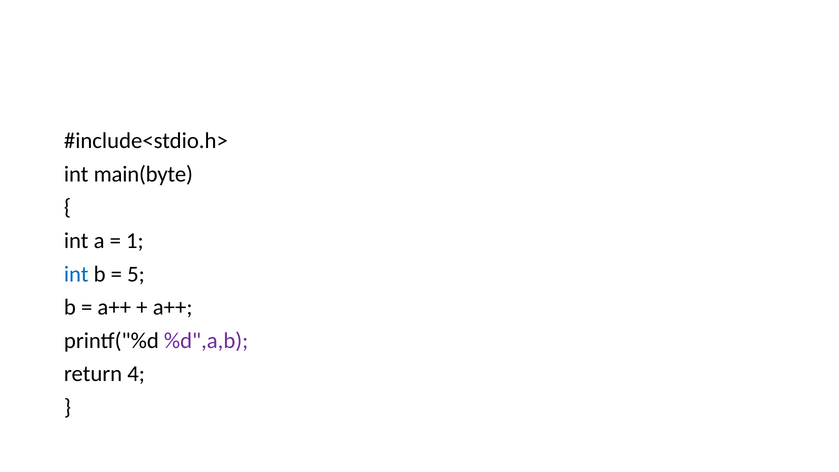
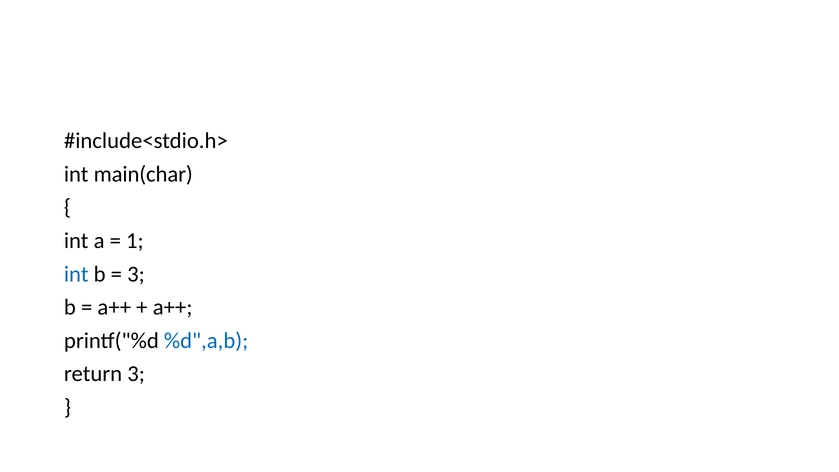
main(byte: main(byte -> main(char (143, 174)
5: 5 -> 3 (136, 274)
%d",a,b colour: purple -> blue (206, 341)
return 4: 4 -> 3 (136, 374)
